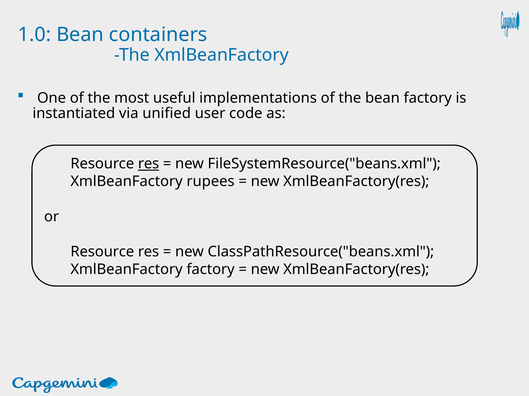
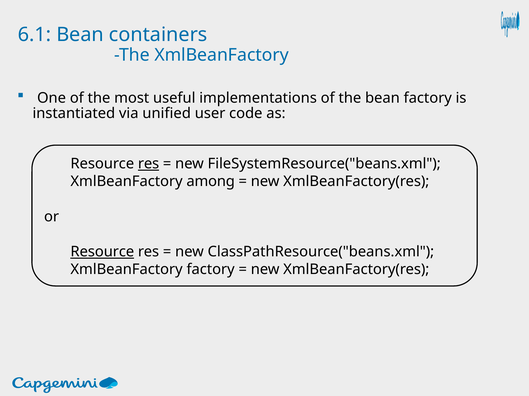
1.0: 1.0 -> 6.1 (35, 35)
rupees: rupees -> among (211, 182)
Resource underline: none -> present (102, 252)
